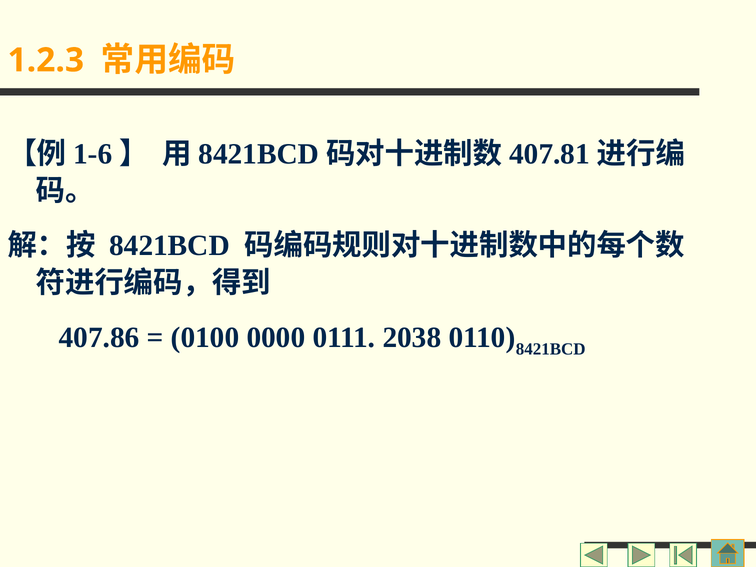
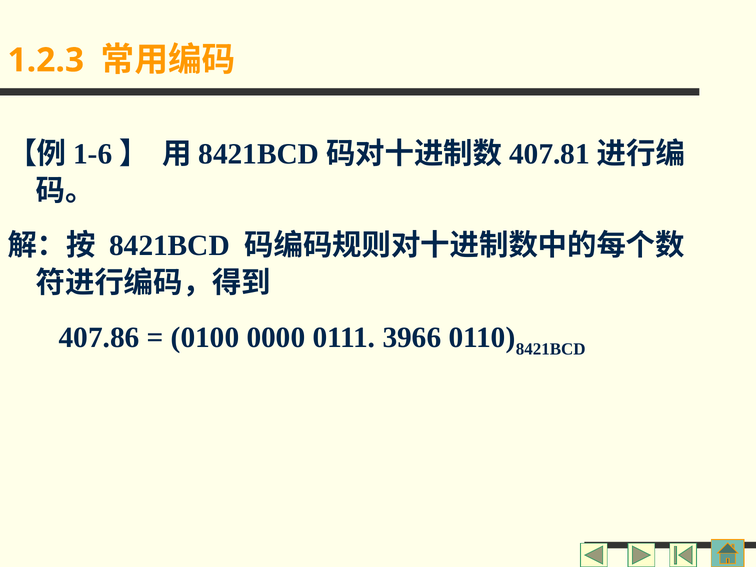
2038: 2038 -> 3966 (412, 338)
